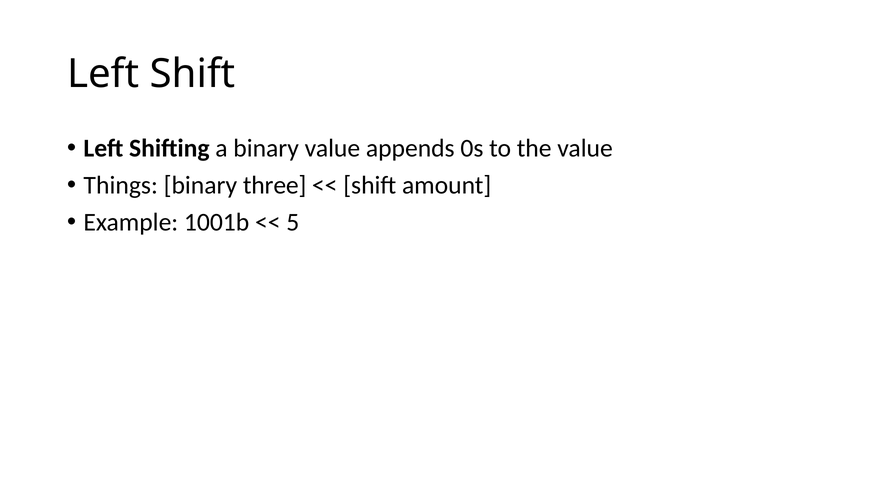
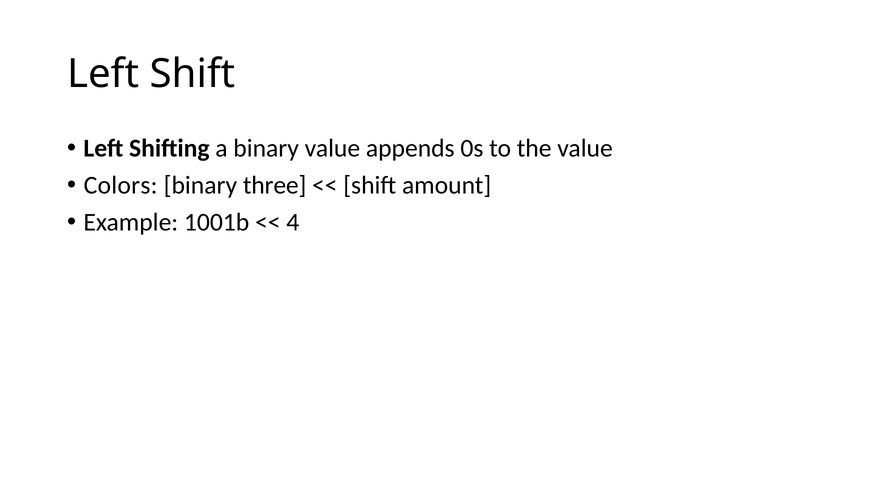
Things: Things -> Colors (121, 185)
5: 5 -> 4 (293, 222)
